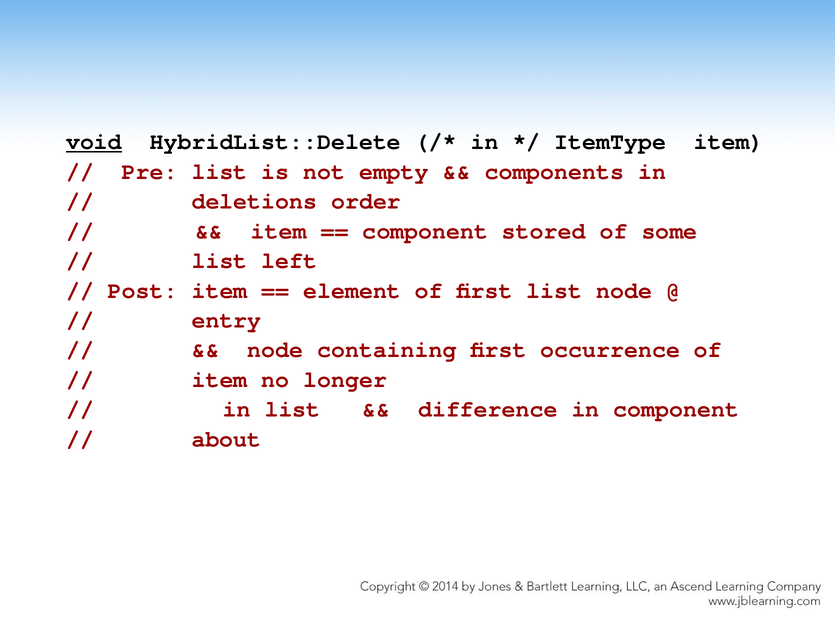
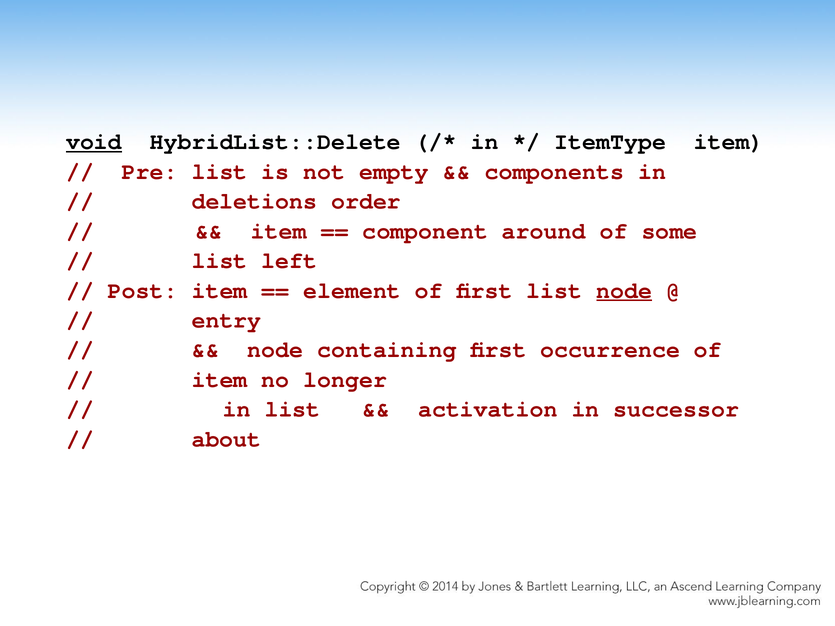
stored: stored -> around (544, 231)
node underline: none -> present (624, 290)
difference: difference -> activation (488, 409)
in component: component -> successor (676, 409)
